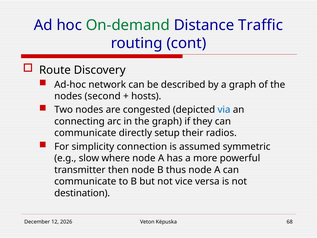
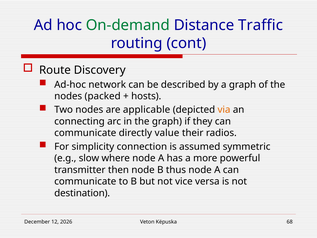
second: second -> packed (103, 96)
congested: congested -> applicable (147, 110)
via colour: blue -> orange (224, 110)
setup: setup -> value (167, 133)
